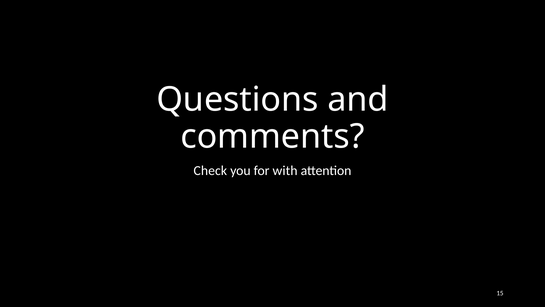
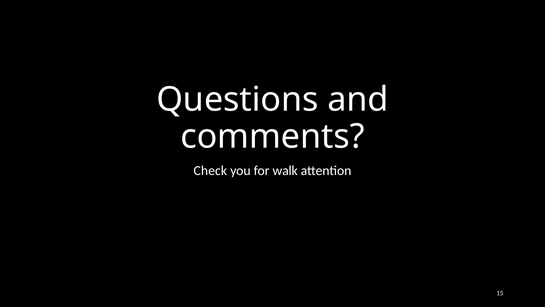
with: with -> walk (285, 170)
